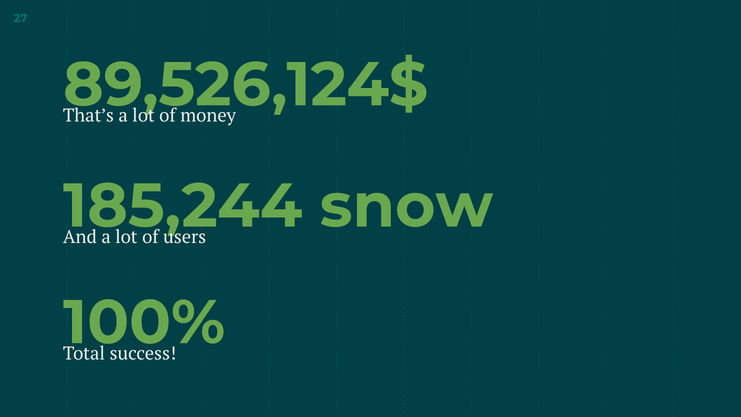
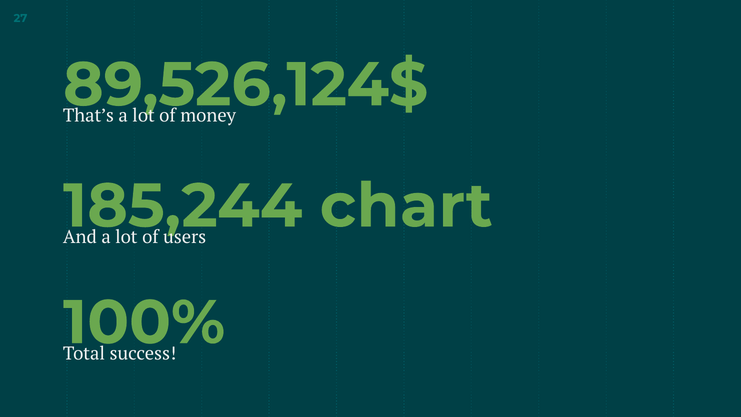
snow: snow -> chart (406, 206)
